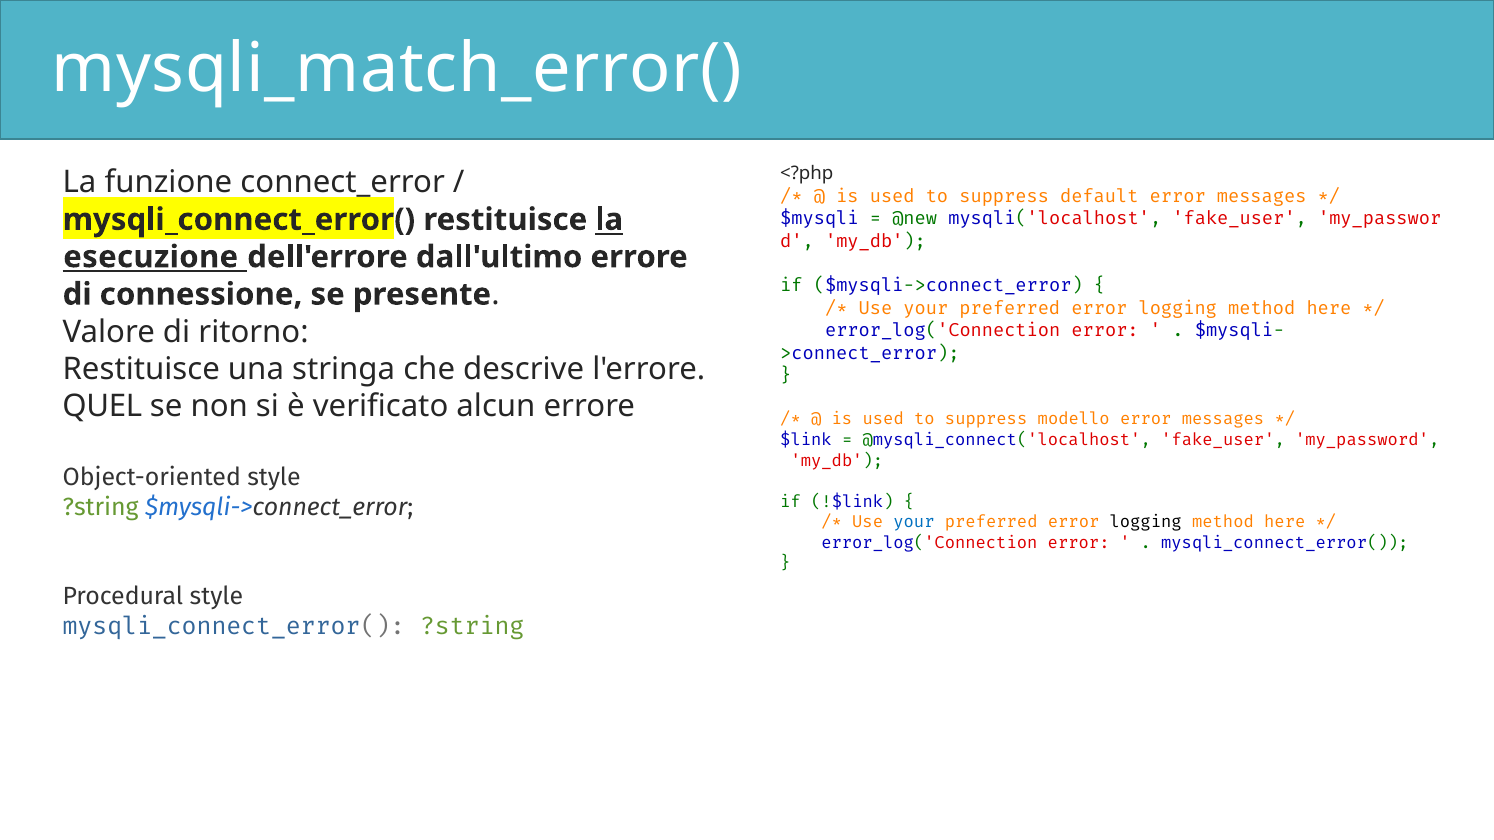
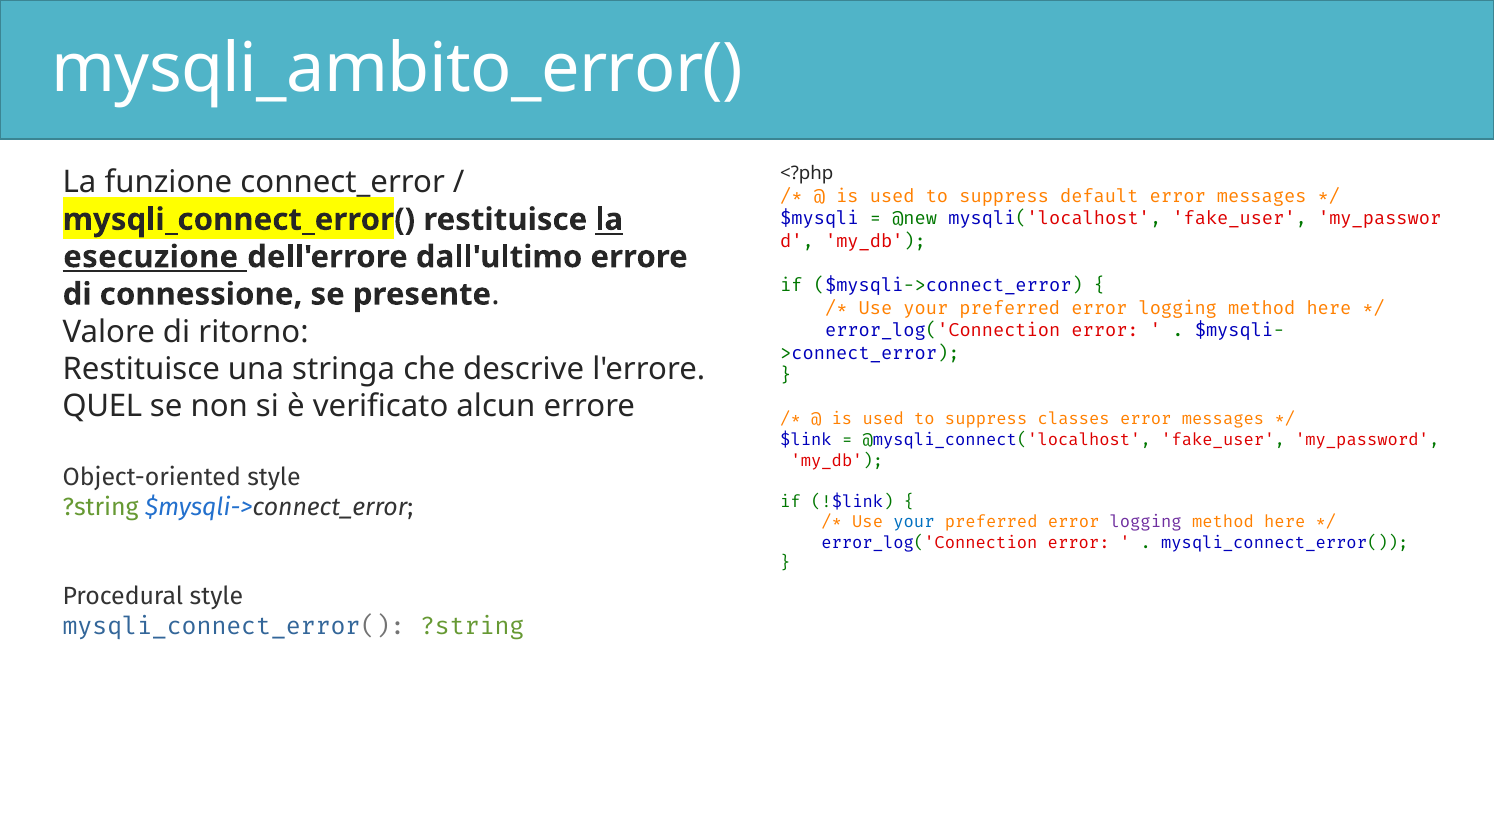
mysqli_match_error(: mysqli_match_error( -> mysqli_ambito_error( (397, 69)
modello: modello -> classes (1074, 419)
logging colour: black -> purple (1146, 522)
